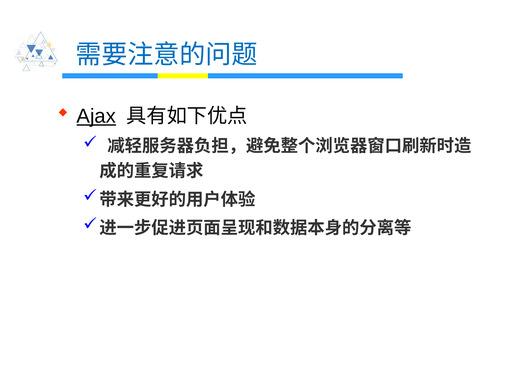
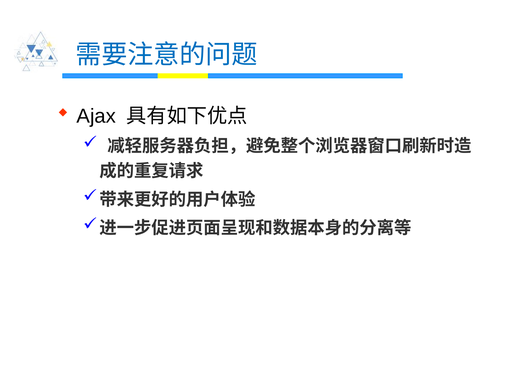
Ajax underline: present -> none (96, 116)
